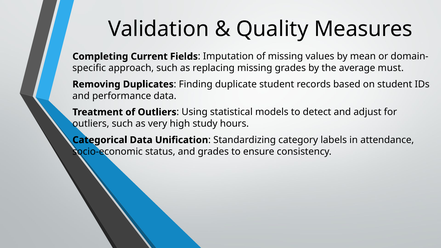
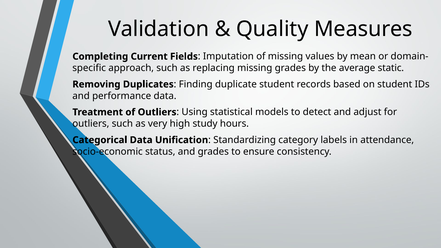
must: must -> static (391, 68)
